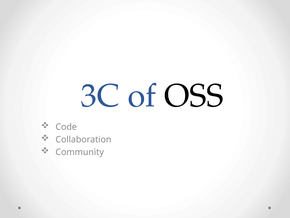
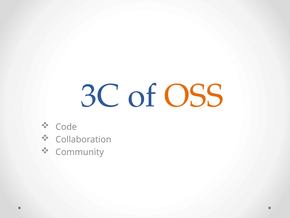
OSS colour: black -> orange (194, 96)
